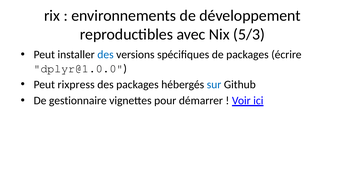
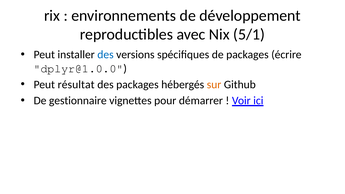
5/3: 5/3 -> 5/1 (249, 35)
rixpress: rixpress -> résultat (76, 85)
sur colour: blue -> orange (214, 85)
